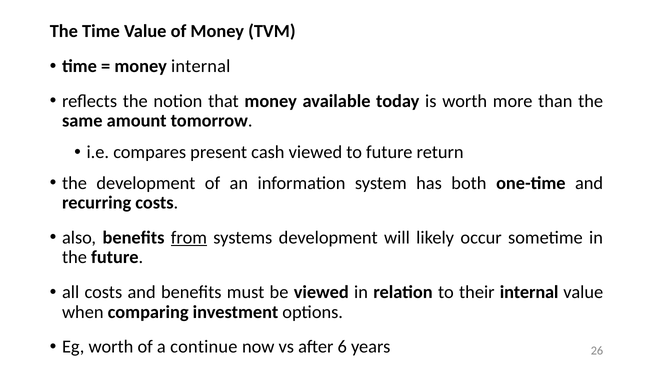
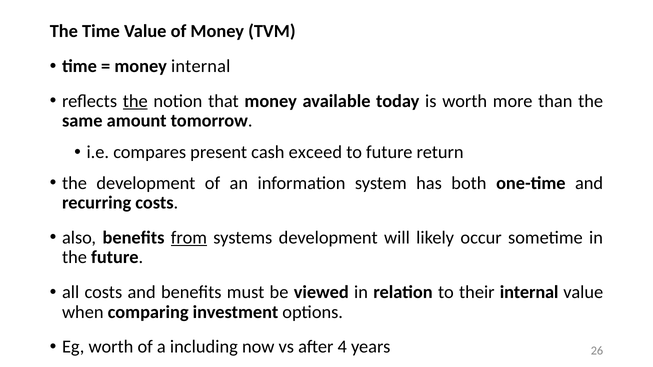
the underline: none -> present (135, 101)
cash viewed: viewed -> exceed (315, 152)
continue: continue -> including (204, 347)
6: 6 -> 4 (342, 347)
